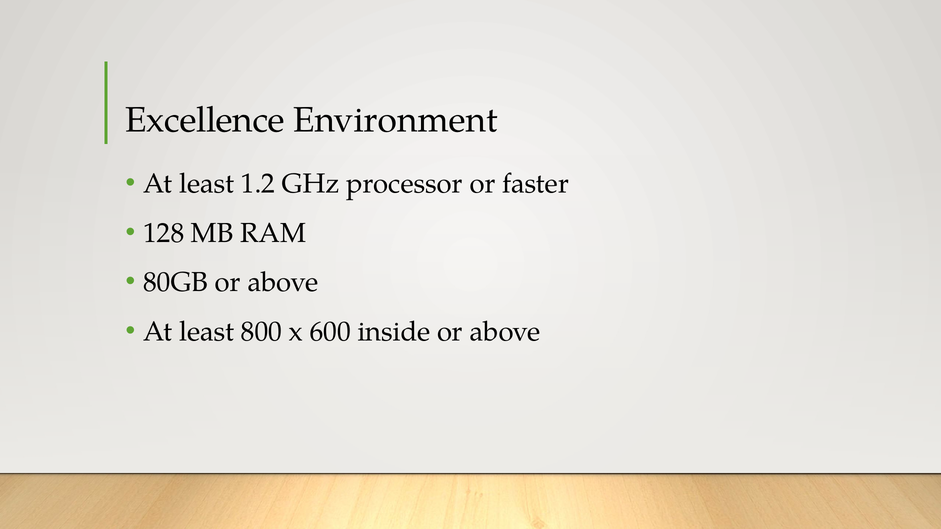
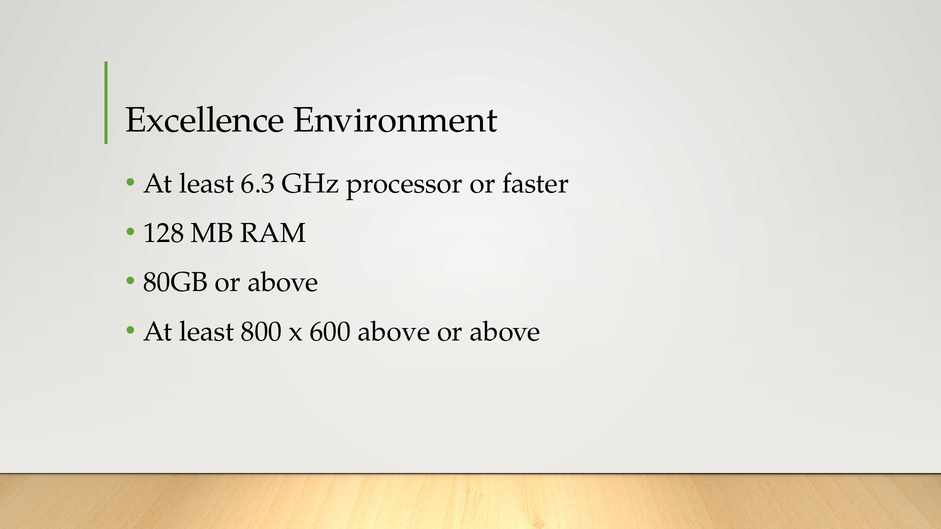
1.2: 1.2 -> 6.3 (258, 184)
600 inside: inside -> above (394, 332)
